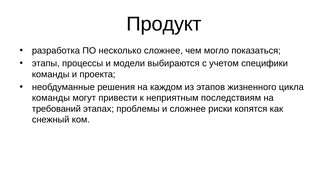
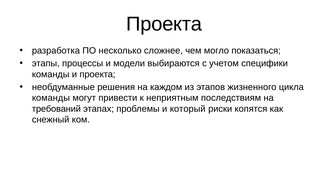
Продукт: Продукт -> Проекта (164, 24)
и сложнее: сложнее -> который (188, 109)
